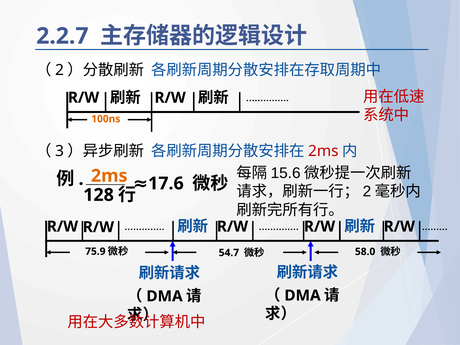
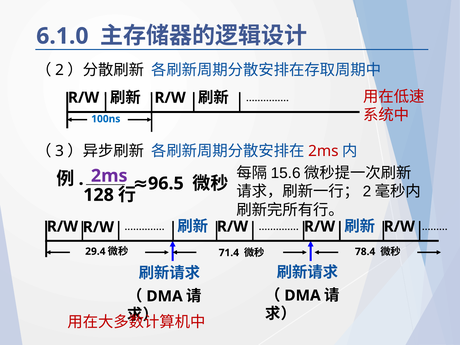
2.2.7: 2.2.7 -> 6.1.0 (62, 36)
100ns colour: orange -> blue (106, 119)
2ms colour: orange -> purple (109, 176)
17.6: 17.6 -> 96.5 (166, 183)
75.9: 75.9 -> 29.4 (95, 251)
54.7: 54.7 -> 71.4 (229, 253)
58.0: 58.0 -> 78.4 (365, 252)
